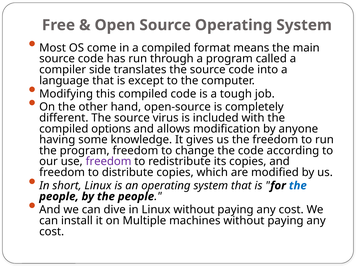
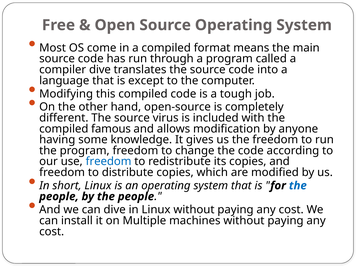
compiler side: side -> dive (100, 70)
options: options -> famous (111, 129)
freedom colour: purple -> blue (109, 161)
